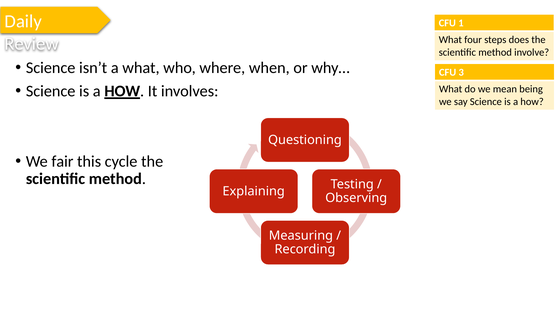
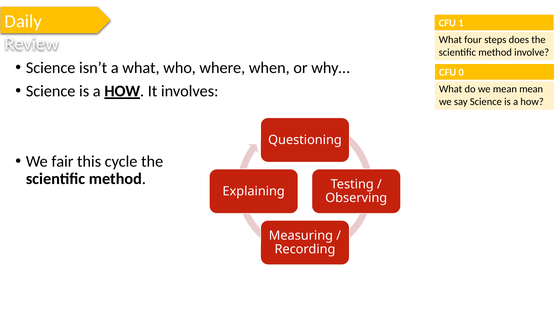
3: 3 -> 0 (461, 72)
mean being: being -> mean (531, 89)
